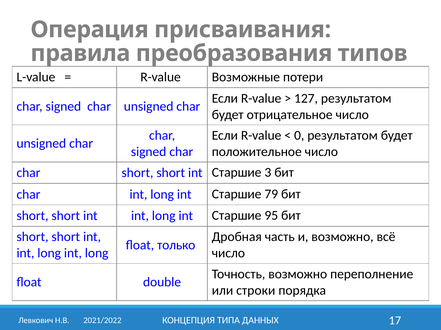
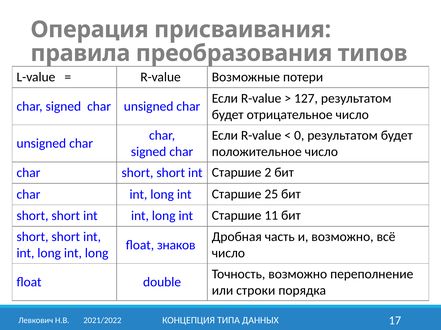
3: 3 -> 2 (268, 173)
79: 79 -> 25 (271, 194)
95: 95 -> 11 (271, 216)
только: только -> знаков (176, 246)
